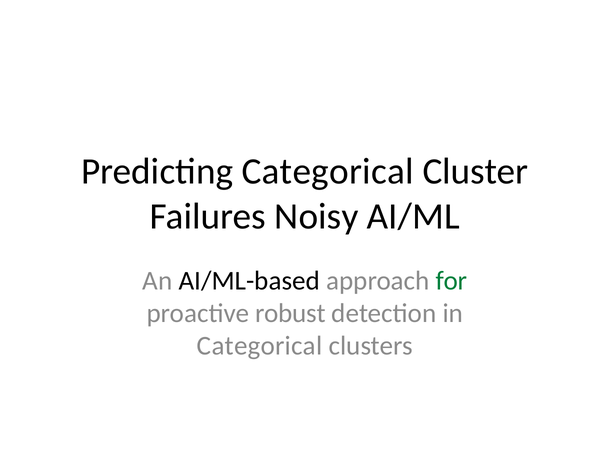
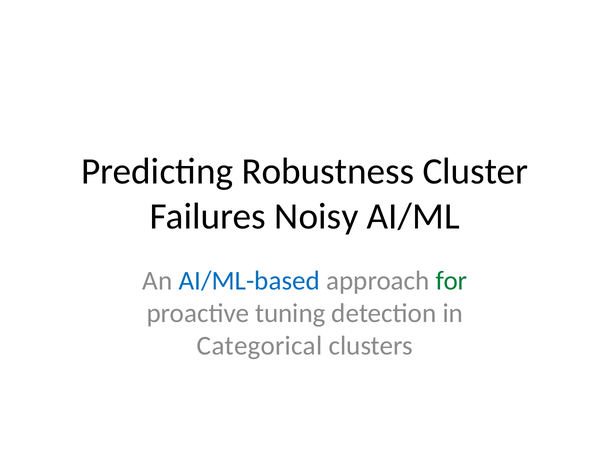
Predicting Categorical: Categorical -> Robustness (328, 171)
AI/ML-based colour: black -> blue (249, 280)
robust: robust -> tuning (290, 313)
